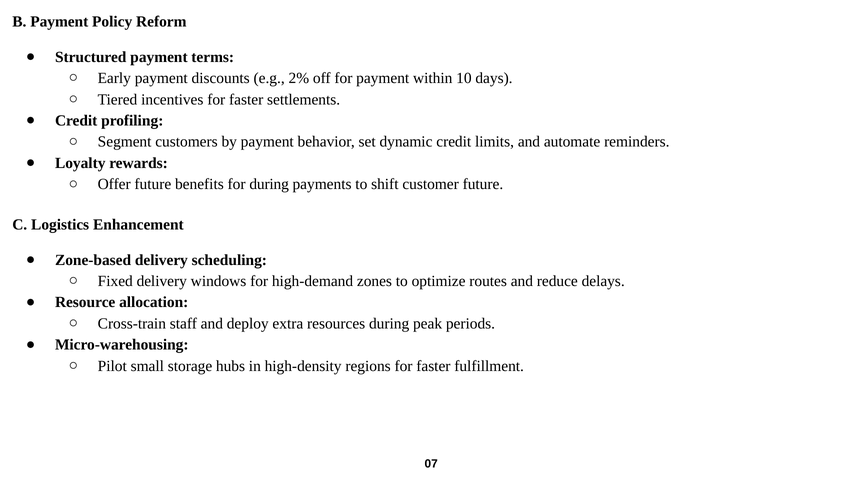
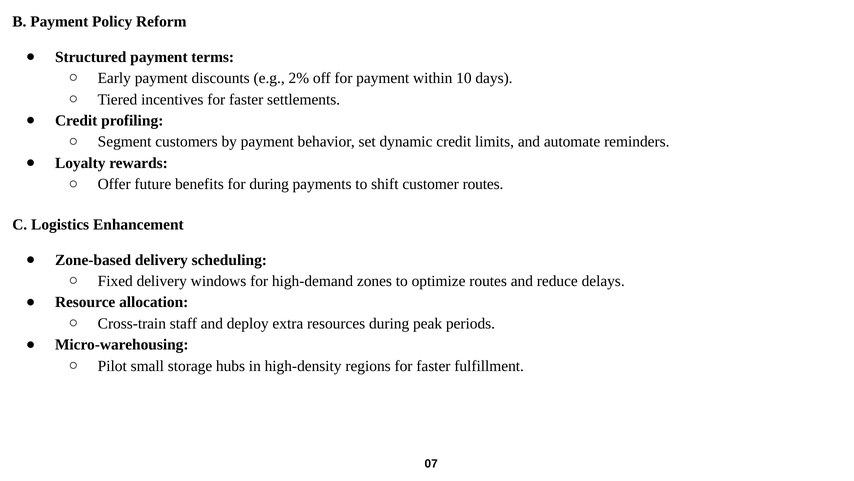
customer future: future -> routes (483, 184)
